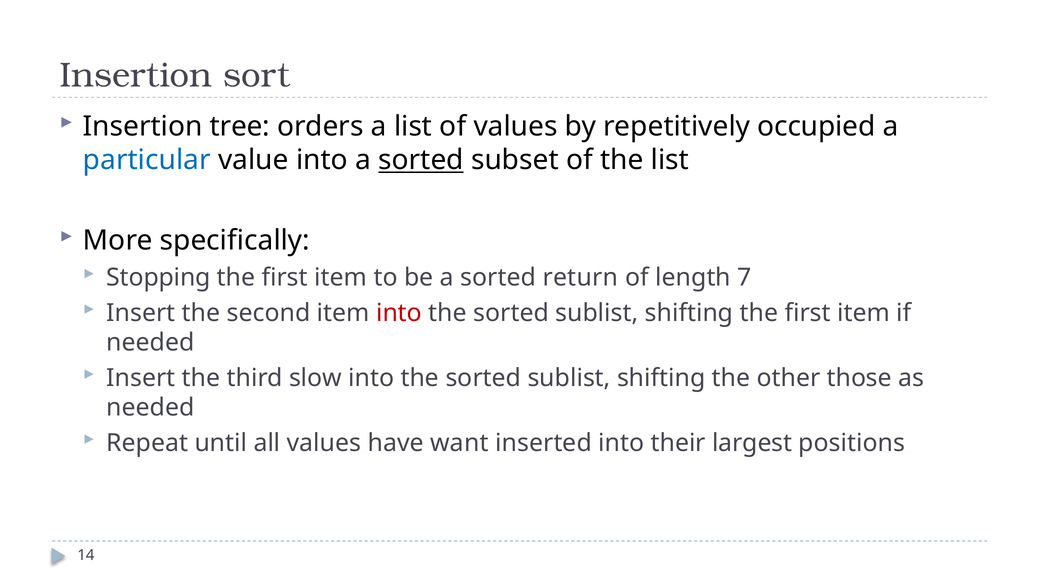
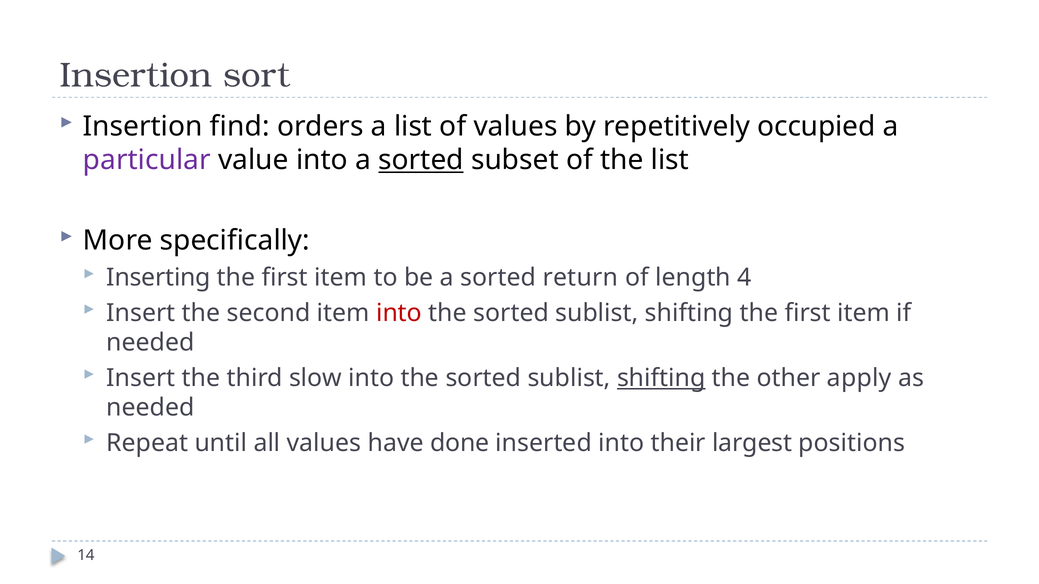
tree: tree -> find (240, 127)
particular colour: blue -> purple (147, 160)
Stopping: Stopping -> Inserting (159, 278)
7: 7 -> 4 (744, 278)
shifting underline: none -> present (661, 378)
those: those -> apply (859, 378)
want: want -> done (460, 443)
